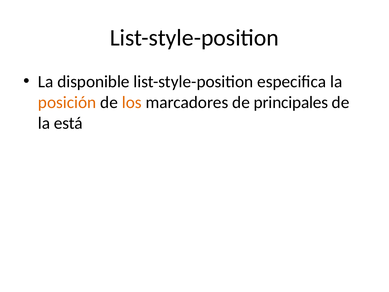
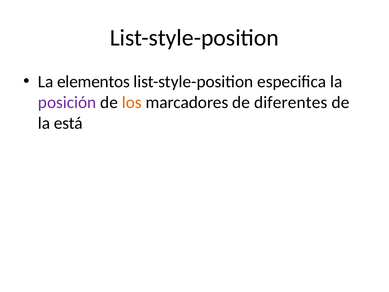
disponible: disponible -> elementos (93, 82)
posición colour: orange -> purple (67, 102)
principales: principales -> diferentes (291, 102)
